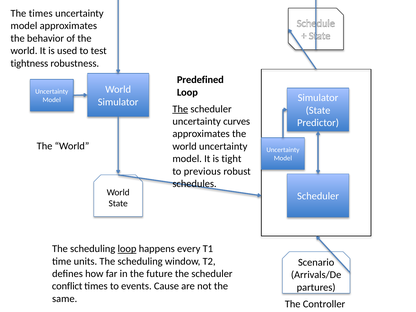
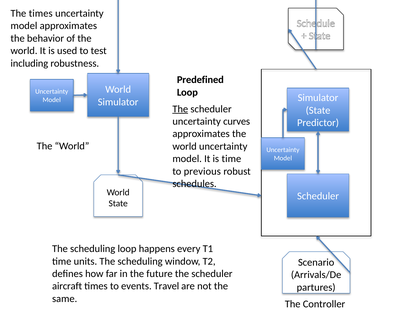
tightness: tightness -> including (29, 63)
is tight: tight -> time (231, 159)
loop underline: present -> none (127, 249)
conflict: conflict -> aircraft (67, 286)
Cause: Cause -> Travel (166, 286)
